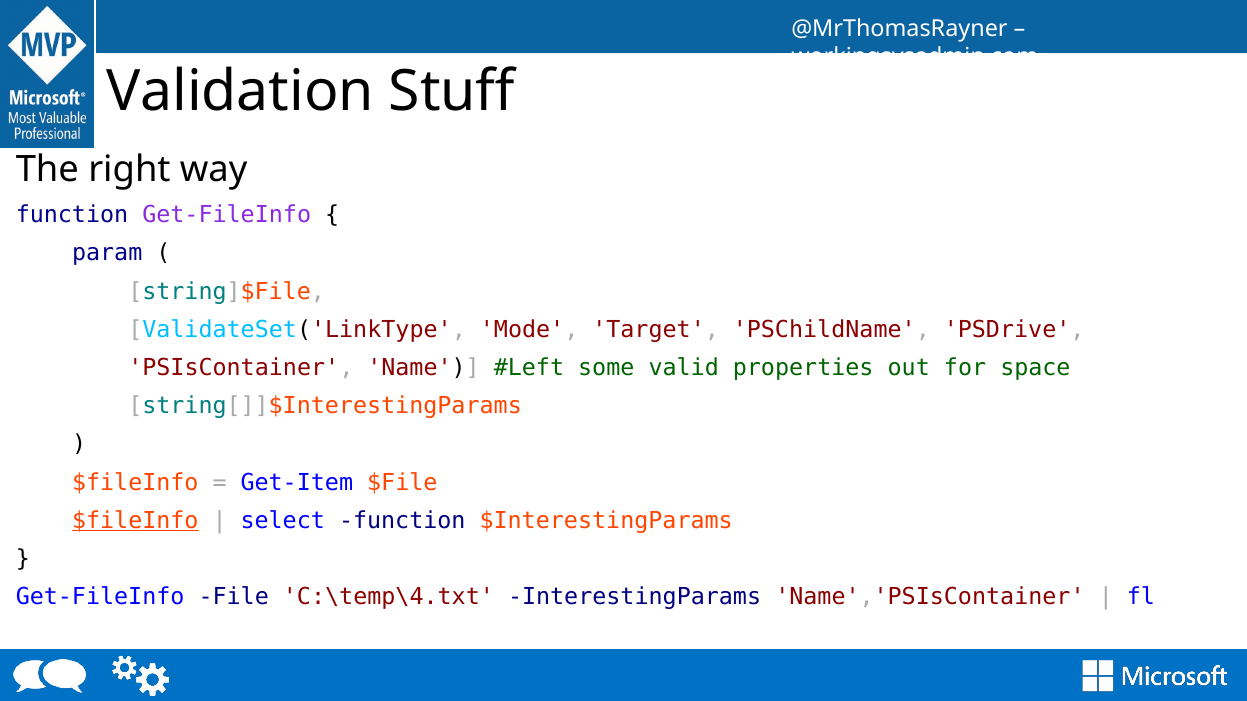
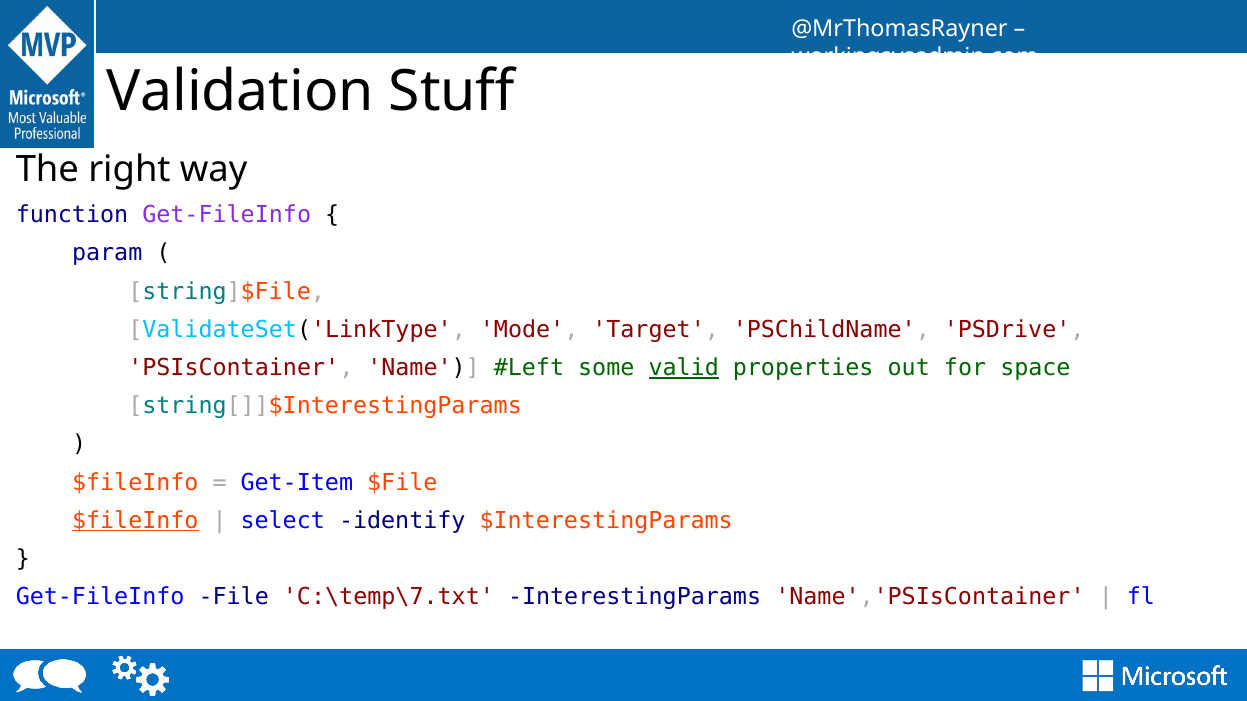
valid underline: none -> present (684, 368)
select function: function -> identify (402, 521)
C:\temp\4.txt: C:\temp\4.txt -> C:\temp\7.txt (388, 598)
